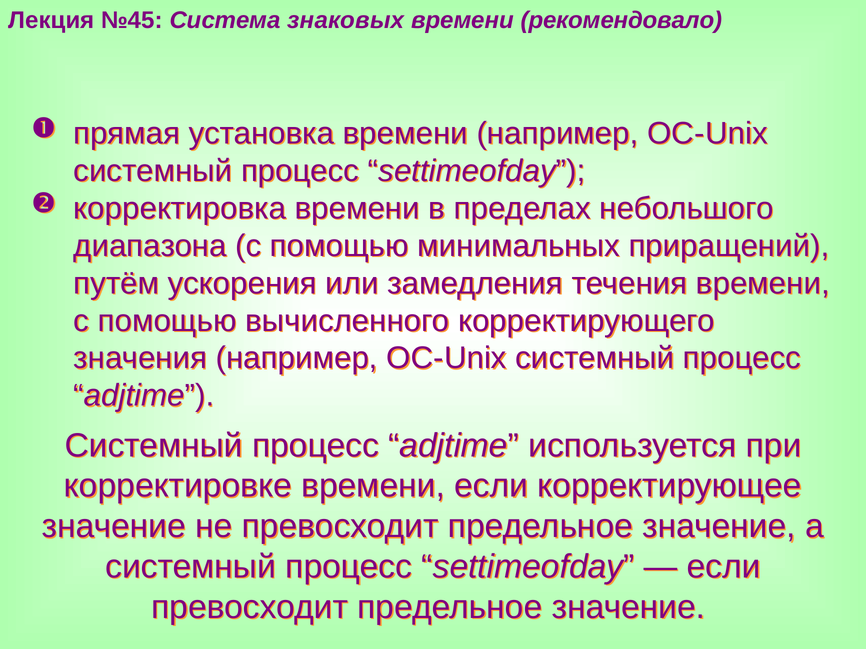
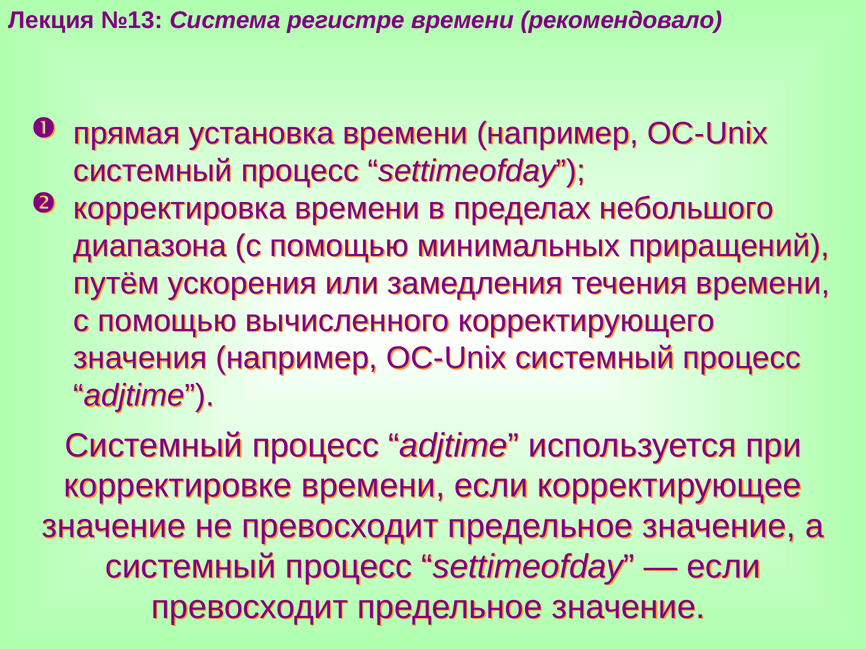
№45: №45 -> №13 (132, 20)
знаковых: знаковых -> регистре (346, 20)
